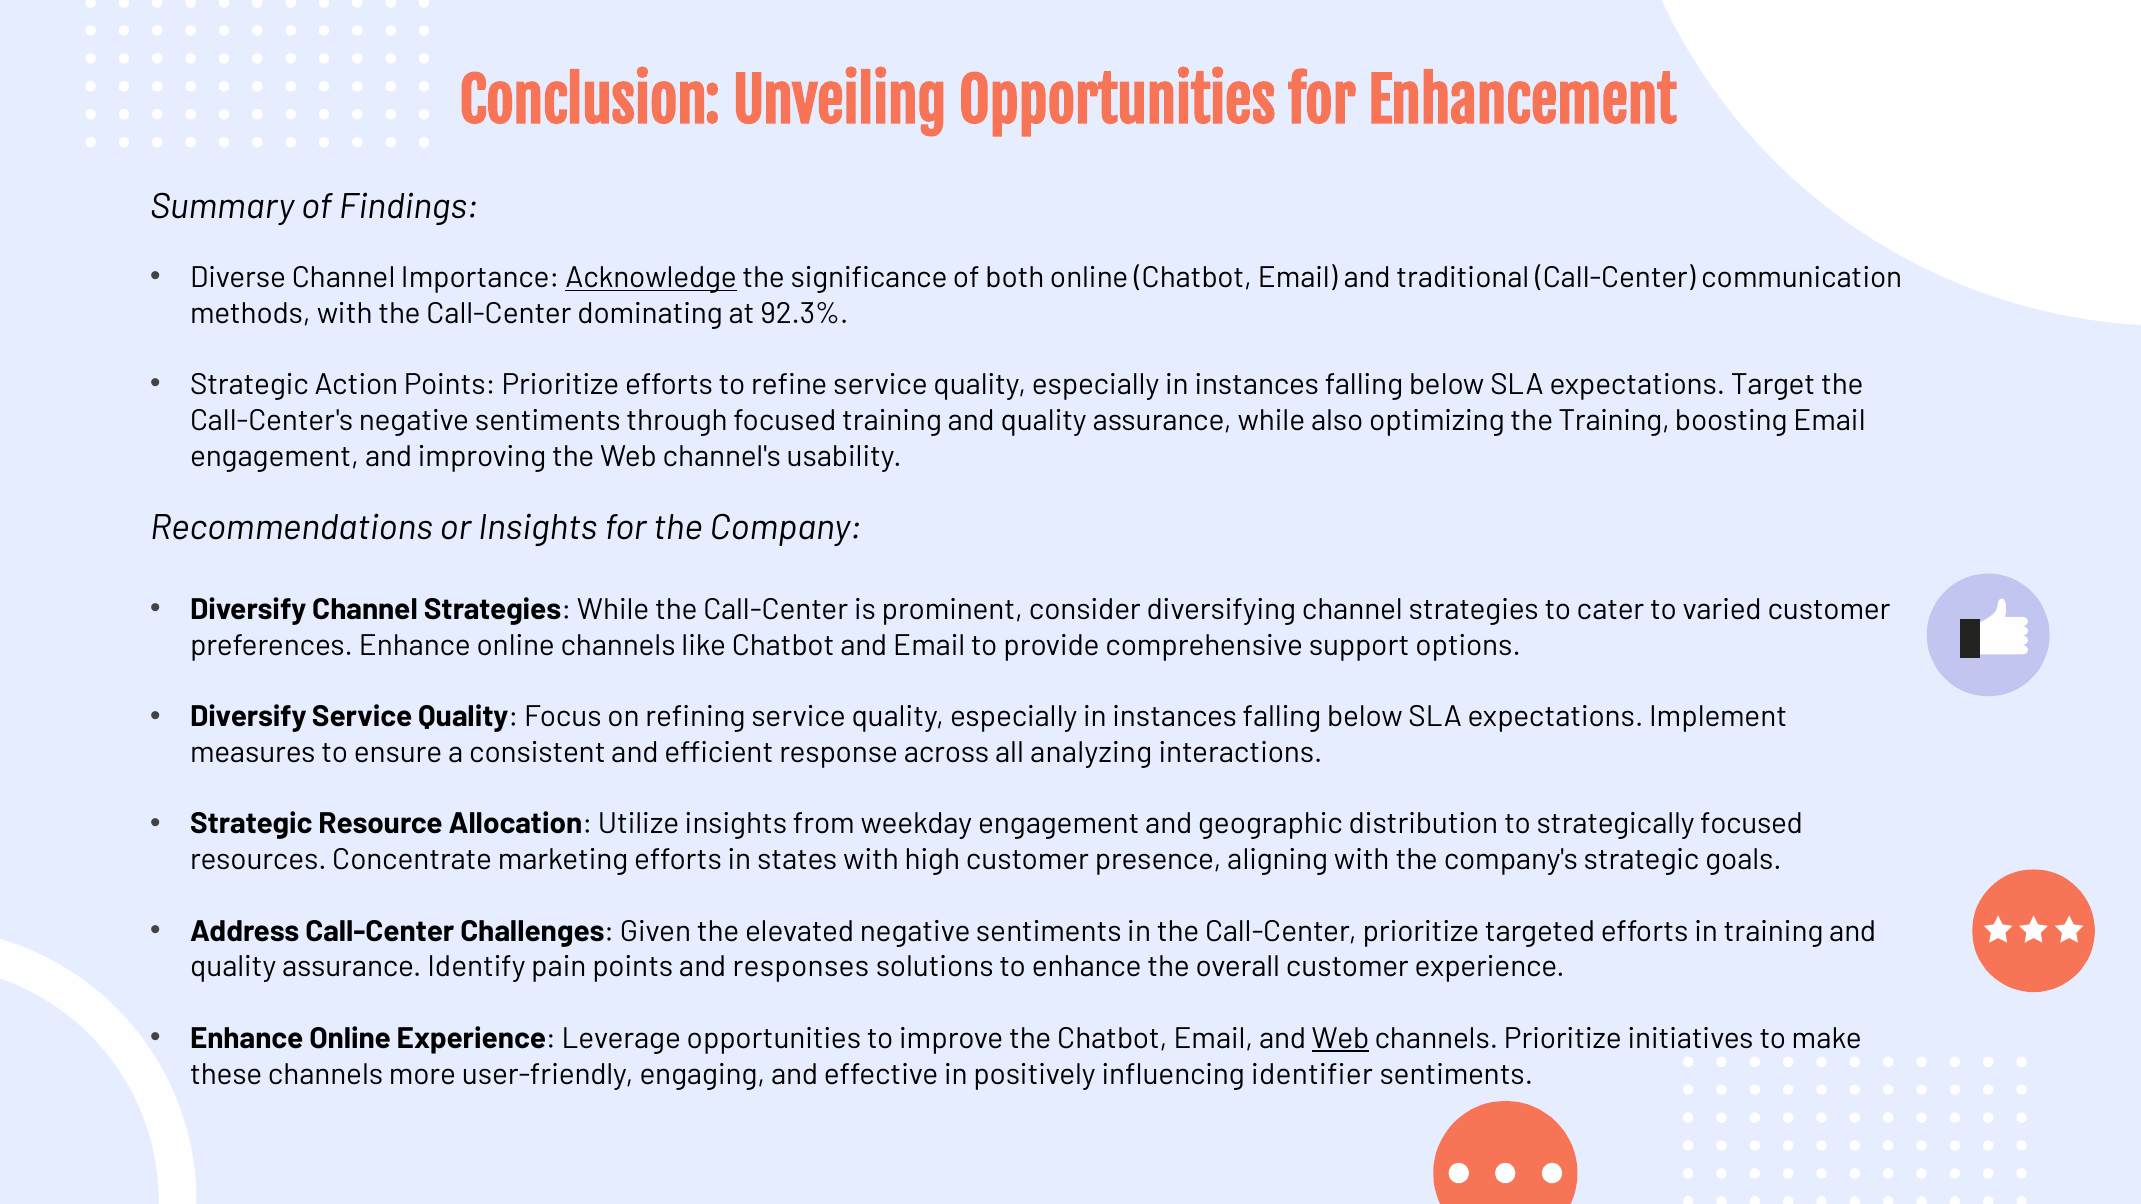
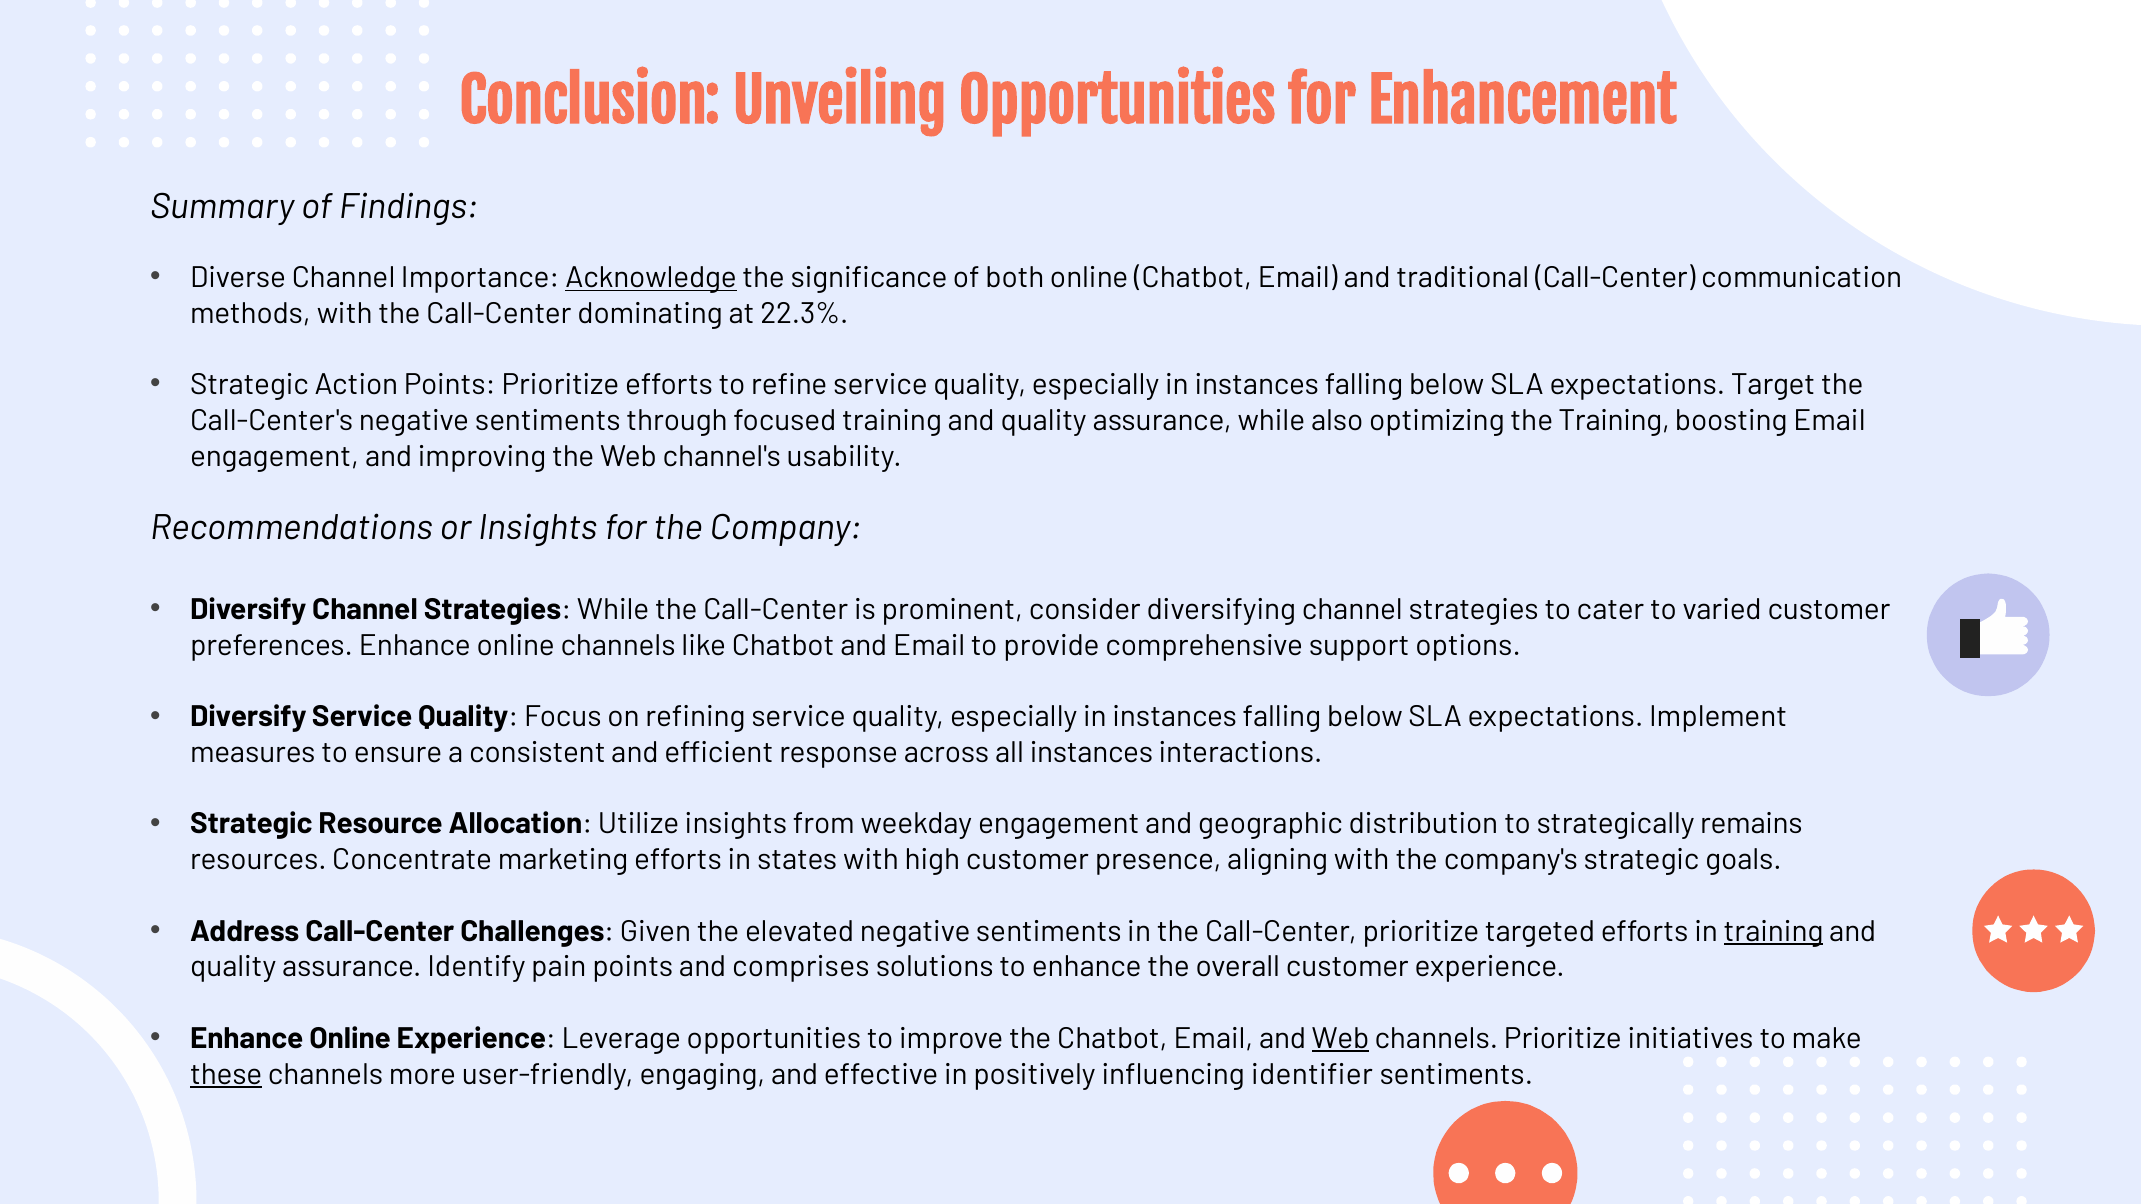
92.3%: 92.3% -> 22.3% (804, 313)
all analyzing: analyzing -> instances (1091, 753)
strategically focused: focused -> remains (1751, 824)
training underline: none -> present (1774, 932)
responses: responses -> comprises (801, 967)
these underline: none -> present (226, 1075)
